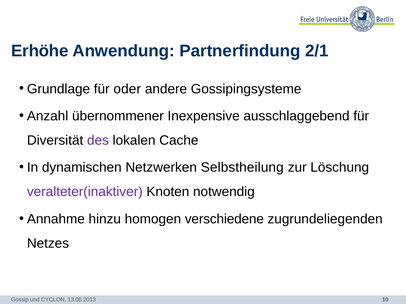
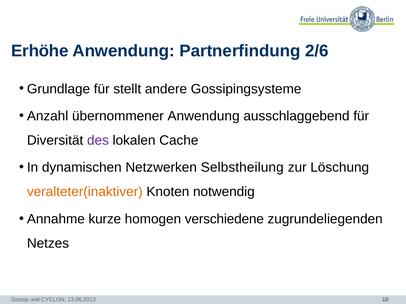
2/1: 2/1 -> 2/6 (317, 51)
oder: oder -> stellt (127, 89)
übernommener Inexpensive: Inexpensive -> Anwendung (204, 116)
veralteter(inaktiver colour: purple -> orange (85, 192)
hinzu: hinzu -> kurze (105, 219)
